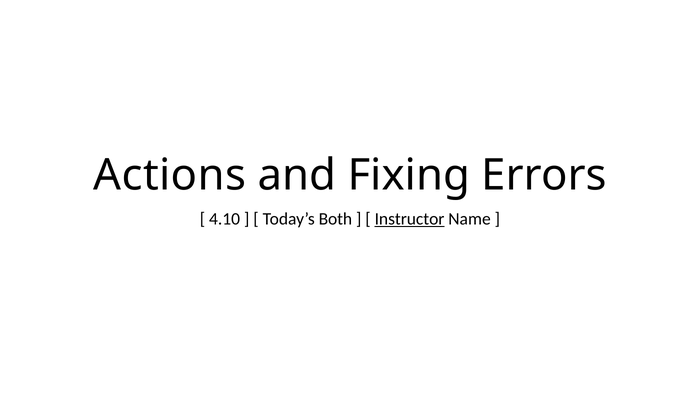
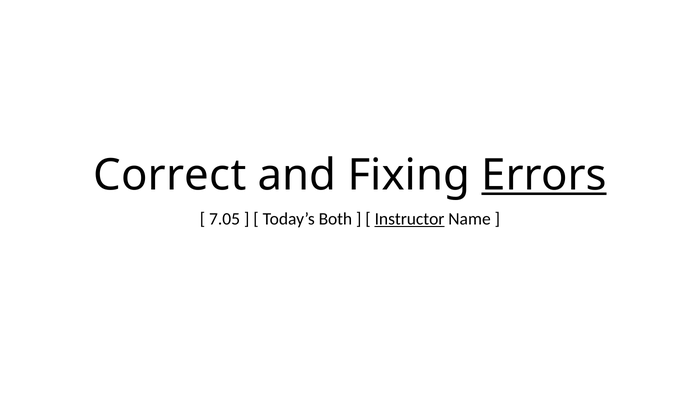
Actions: Actions -> Correct (170, 175)
Errors underline: none -> present (544, 175)
4.10: 4.10 -> 7.05 (225, 219)
